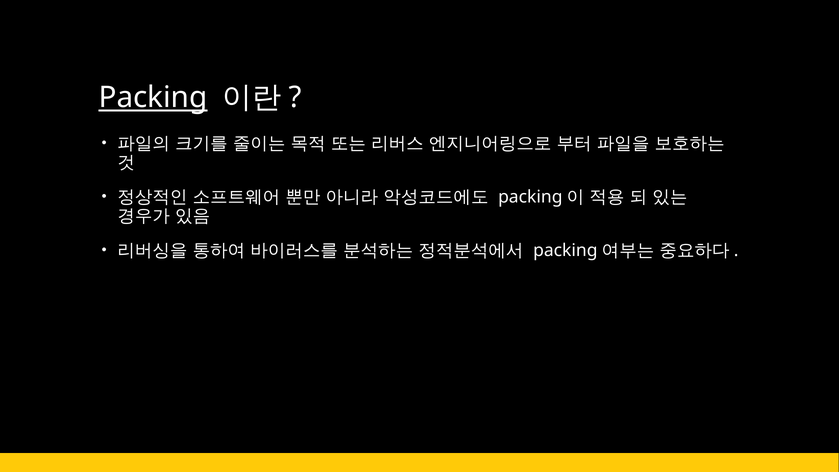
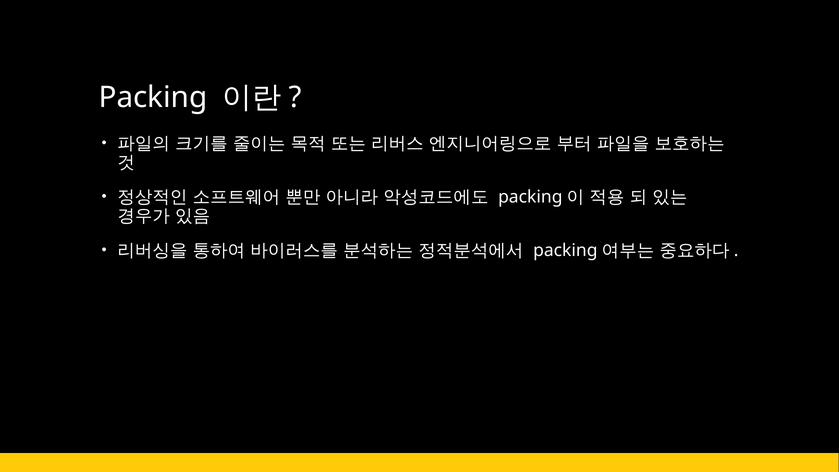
Packing underline: present -> none (153, 98)
